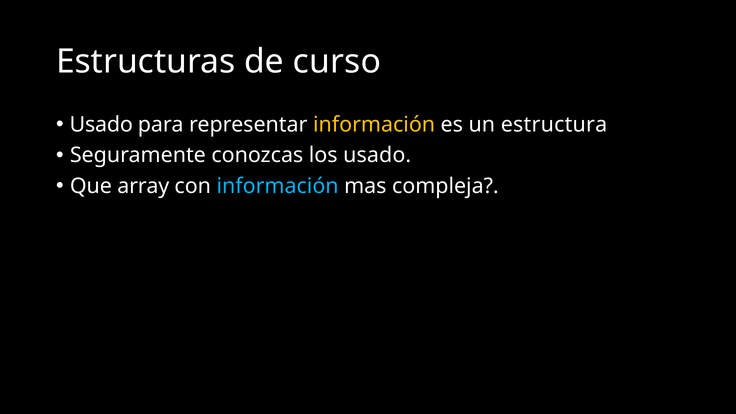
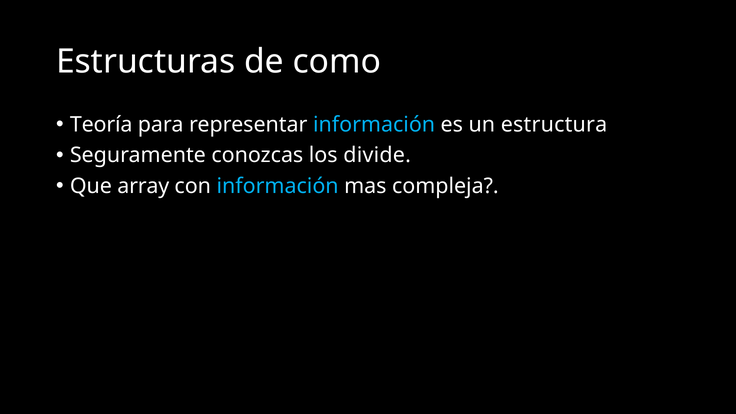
curso: curso -> como (337, 62)
Usado: Usado -> Teoría (101, 124)
información colour: yellow -> light blue (374, 124)
los usado: usado -> divide (377, 155)
